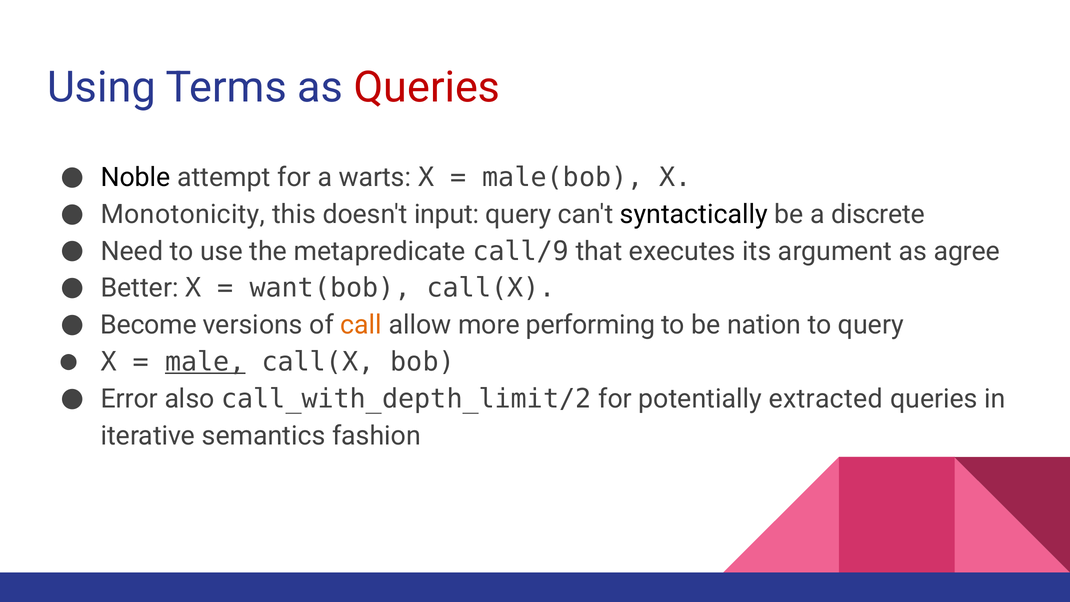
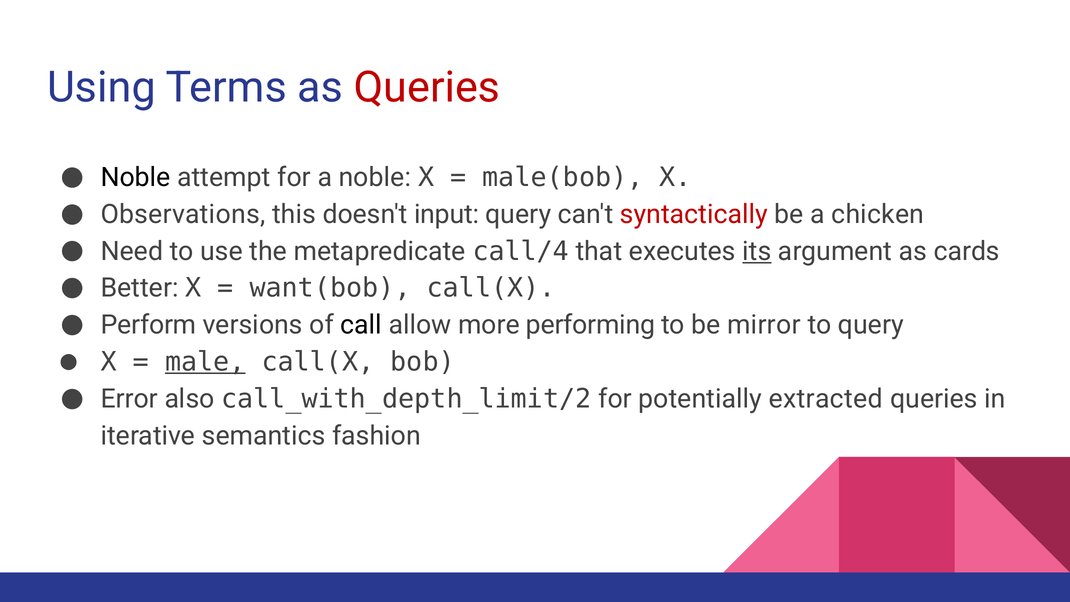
a warts: warts -> noble (375, 177)
Monotonicity: Monotonicity -> Observations (183, 214)
syntactically colour: black -> red (694, 214)
discrete: discrete -> chicken (878, 214)
call/9: call/9 -> call/4 (521, 251)
its underline: none -> present (757, 251)
agree: agree -> cards (967, 251)
Become: Become -> Perform (148, 325)
call colour: orange -> black (361, 325)
nation: nation -> mirror (764, 325)
